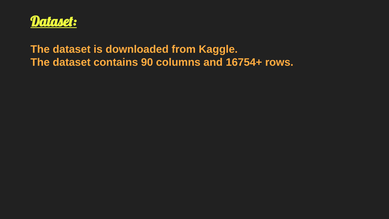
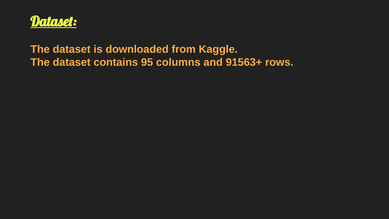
90: 90 -> 95 (147, 62)
16754+: 16754+ -> 91563+ (244, 62)
